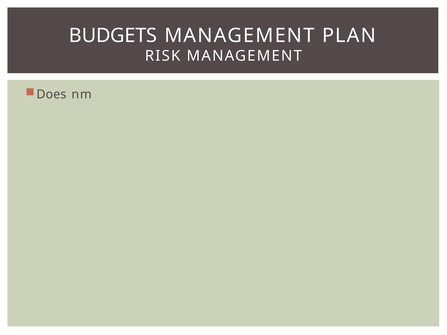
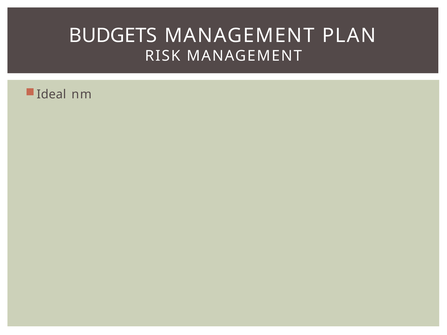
Does: Does -> Ideal (51, 95)
